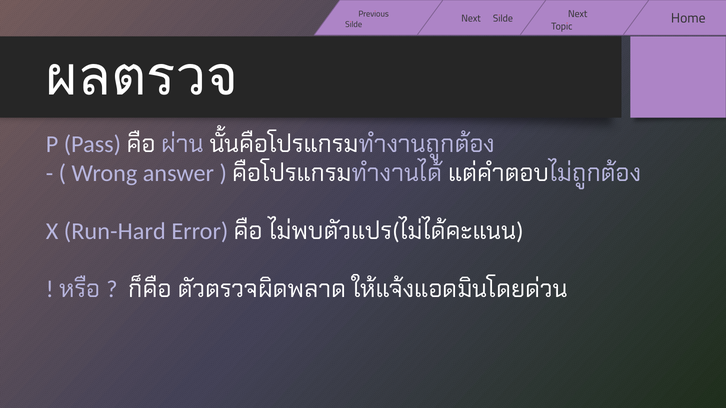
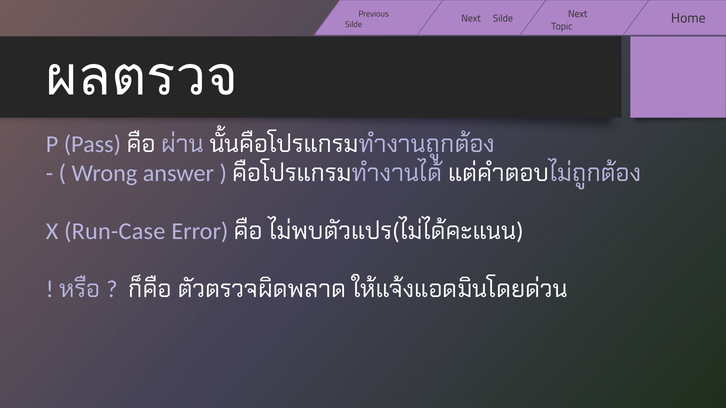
Run-Hard: Run-Hard -> Run-Case (115, 231)
